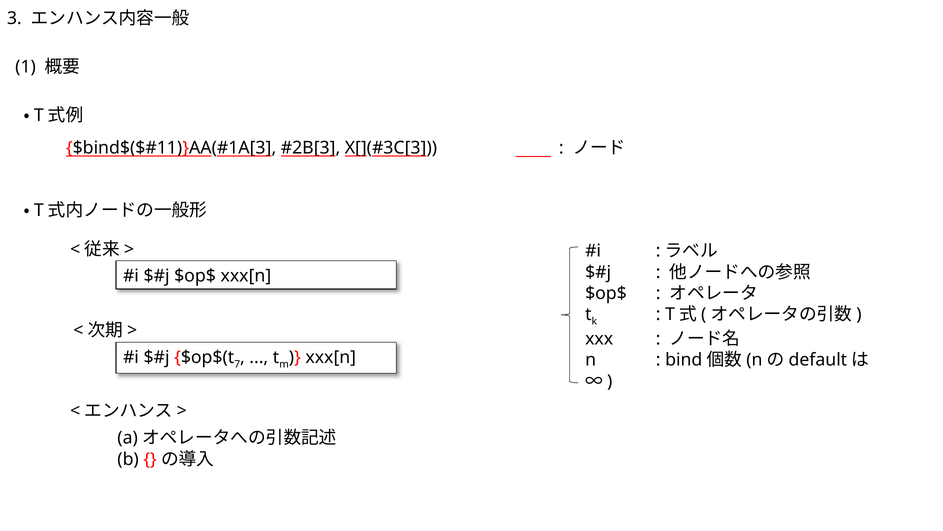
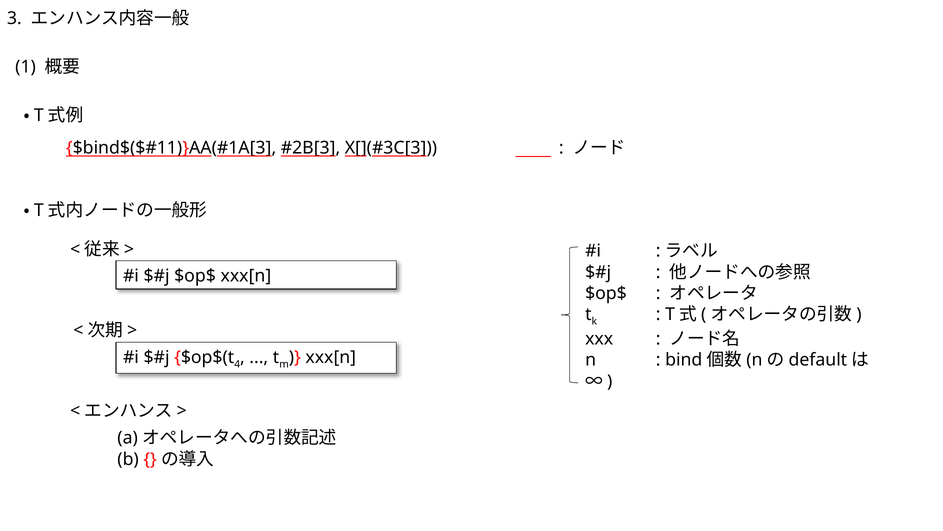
7: 7 -> 4 (237, 364)
